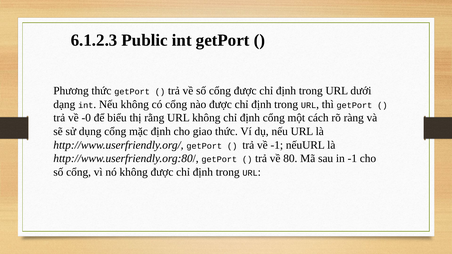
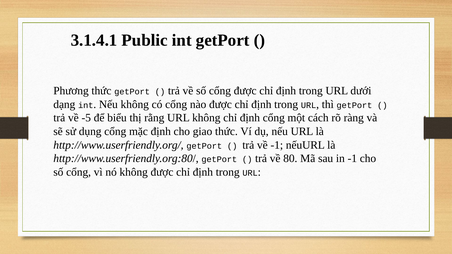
6.1.2.3: 6.1.2.3 -> 3.1.4.1 (94, 40)
-0: -0 -> -5 (86, 118)
